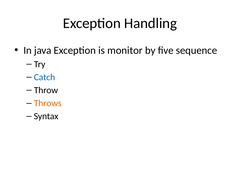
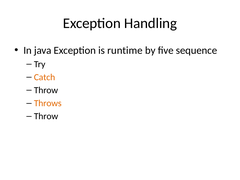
monitor: monitor -> runtime (125, 50)
Catch colour: blue -> orange (45, 77)
Syntax: Syntax -> Throw (46, 116)
